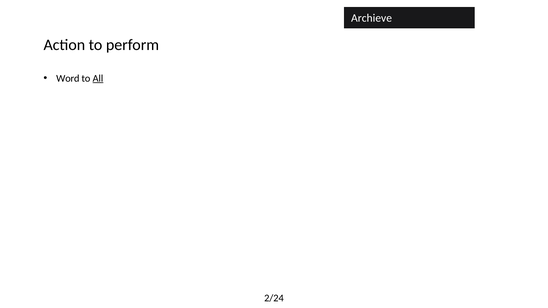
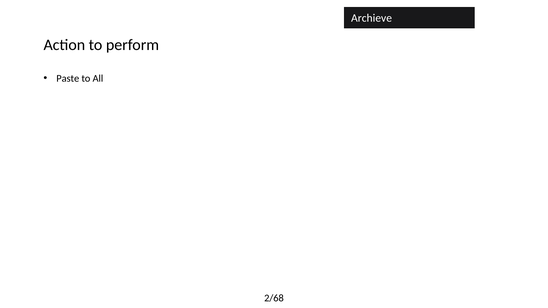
Word: Word -> Paste (68, 78)
All underline: present -> none (98, 78)
2/24: 2/24 -> 2/68 (274, 298)
